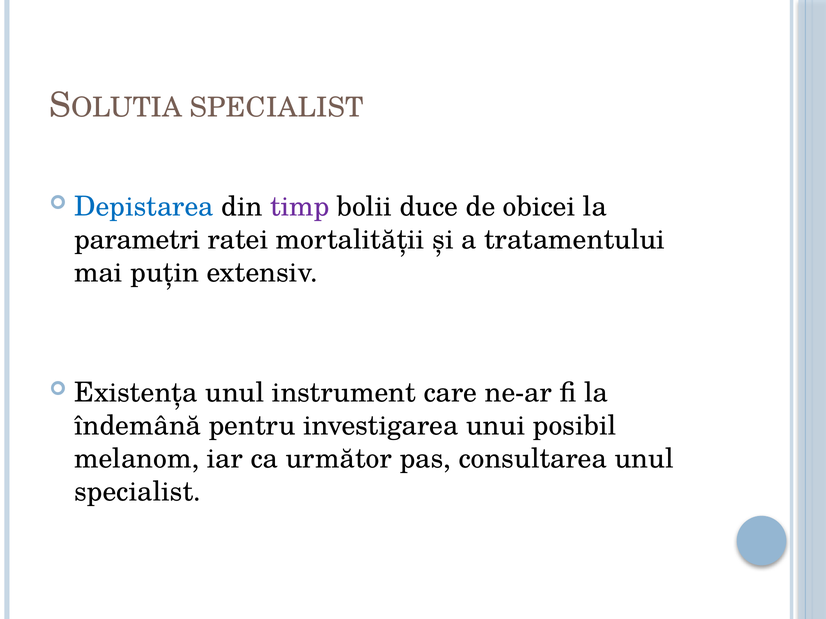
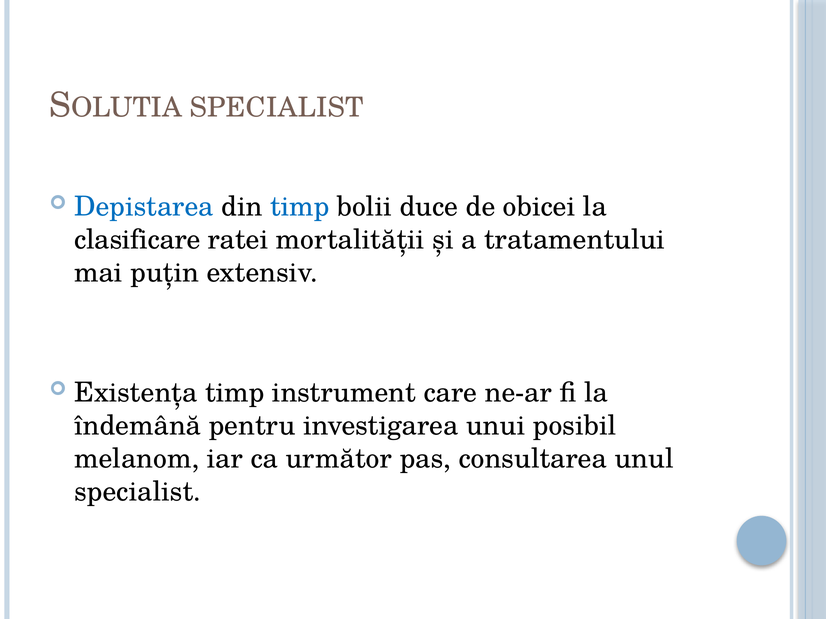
timp colour: purple -> blue (300, 207)
parametri: parametri -> clasificare (137, 240)
Existența unul: unul -> timp (235, 393)
